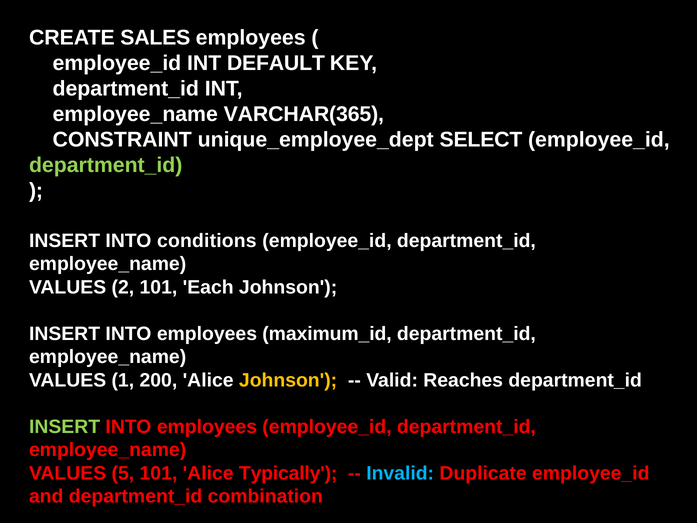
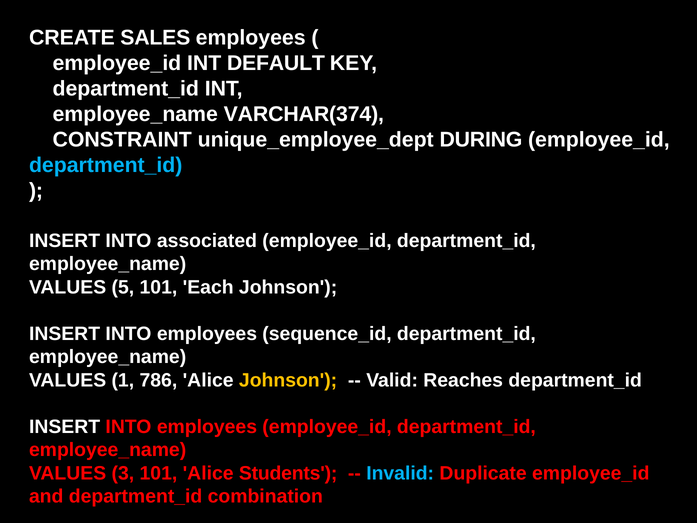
VARCHAR(365: VARCHAR(365 -> VARCHAR(374 (304, 114)
SELECT: SELECT -> DURING (481, 140)
department_id colour: light green -> light blue (106, 165)
conditions: conditions -> associated (207, 241)
2: 2 -> 5 (123, 287)
maximum_id: maximum_id -> sequence_id (327, 334)
200: 200 -> 786 (158, 380)
INSERT colour: light green -> white (65, 427)
5: 5 -> 3 (123, 473)
Typically: Typically -> Students (288, 473)
